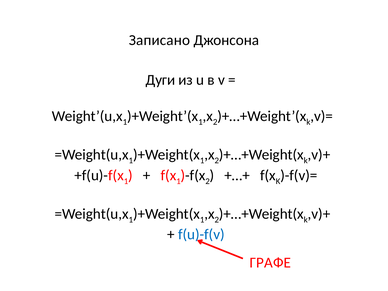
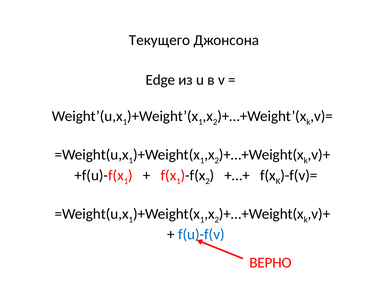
Записано: Записано -> Текущего (159, 40)
Дуги: Дуги -> Edge (160, 80)
ГРАФЕ: ГРАФЕ -> ВЕРНО (270, 263)
